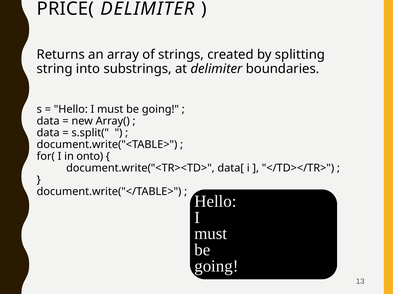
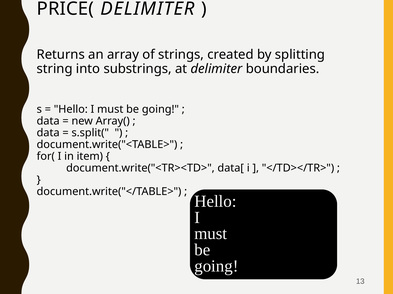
onto: onto -> item (90, 157)
